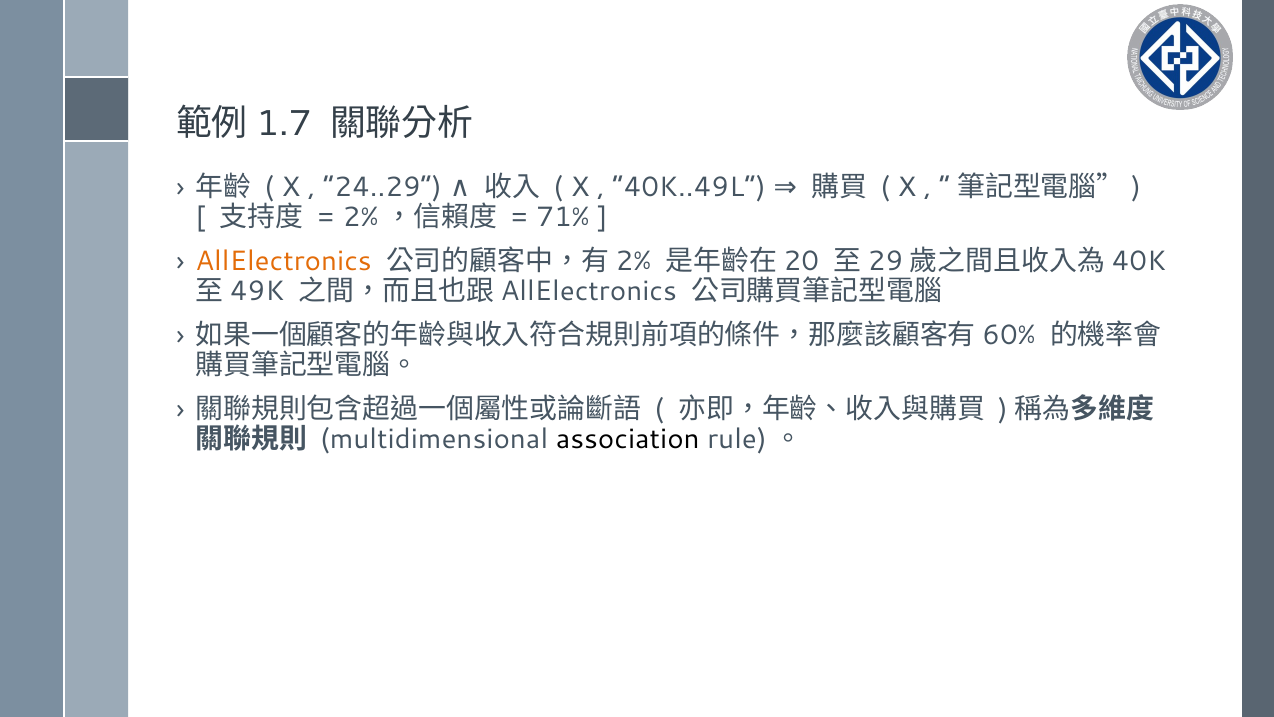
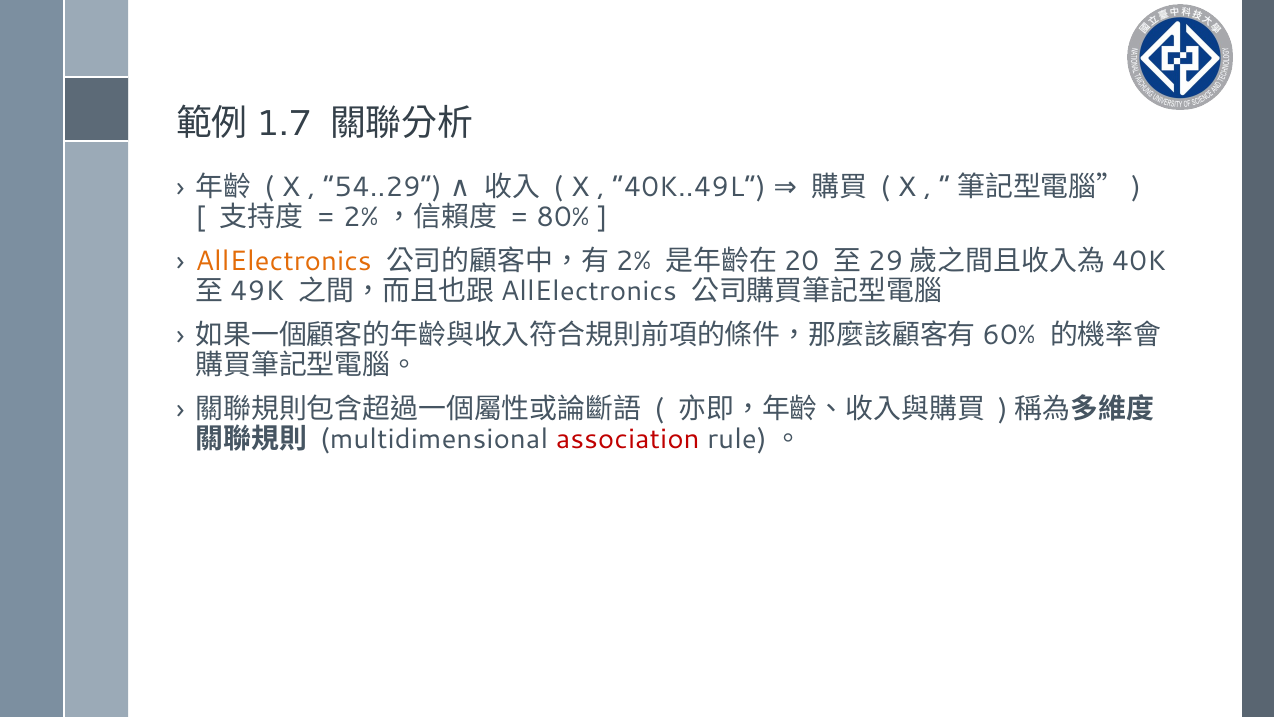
24..29: 24..29 -> 54..29 (383, 187)
71%: 71% -> 80% (563, 217)
association colour: black -> red (628, 439)
